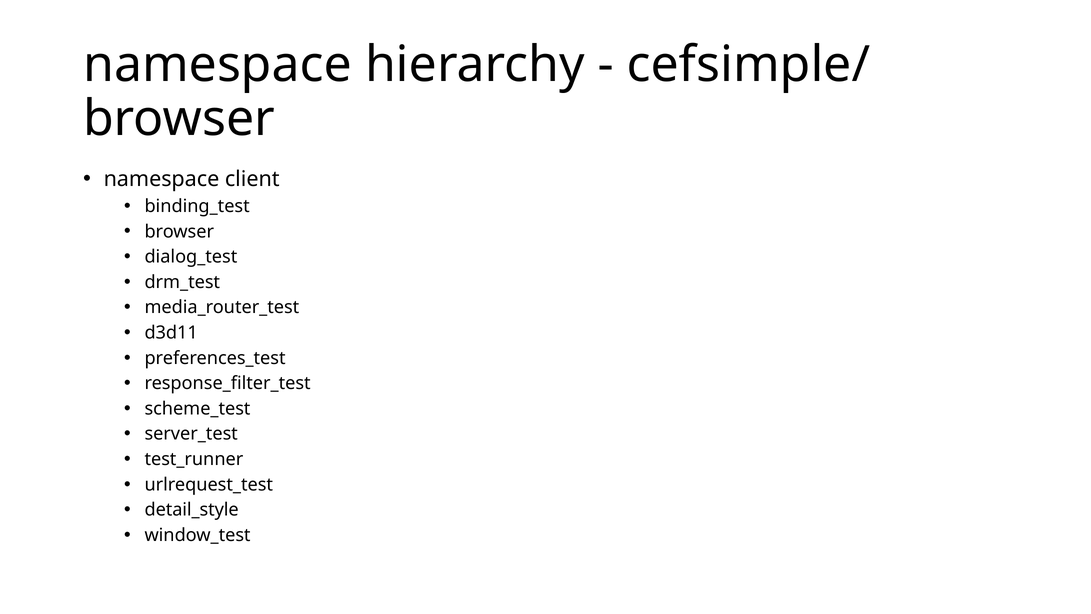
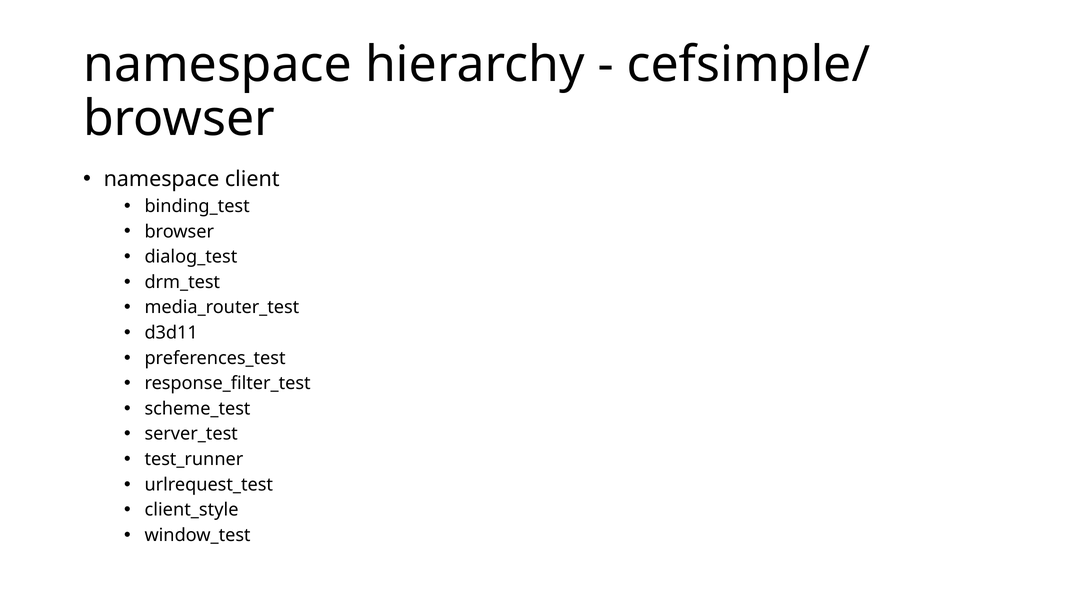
detail_style: detail_style -> client_style (192, 510)
